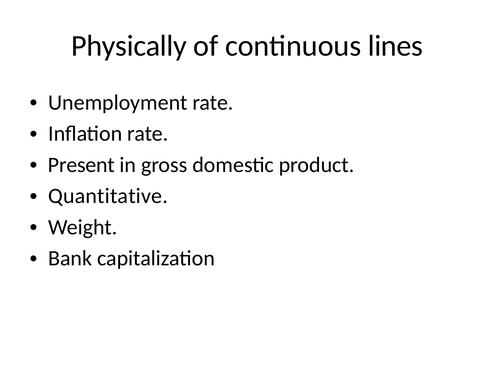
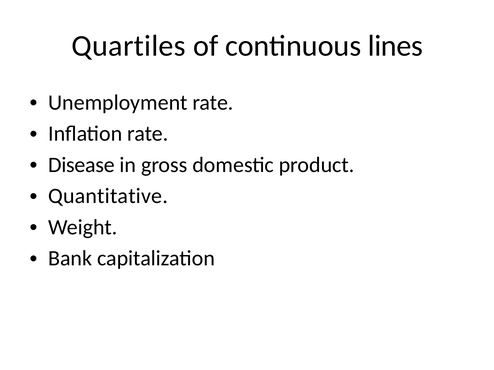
Physically: Physically -> Quartiles (129, 46)
Present: Present -> Disease (81, 165)
